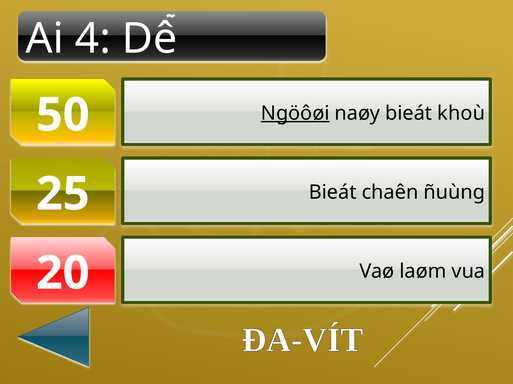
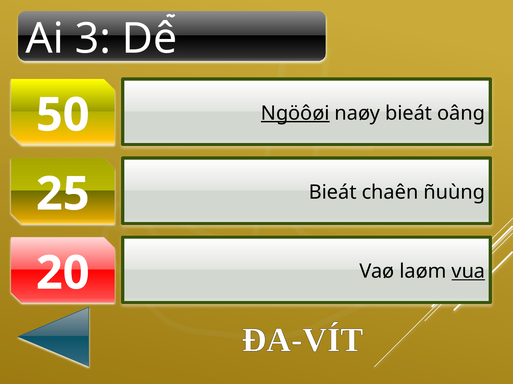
4: 4 -> 3 (93, 39)
khoù: khoù -> oâng (461, 113)
vua underline: none -> present (468, 272)
